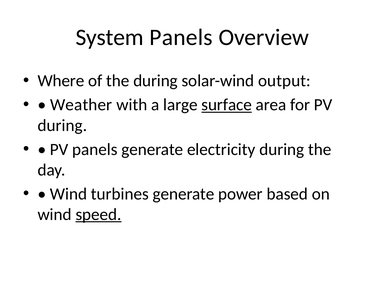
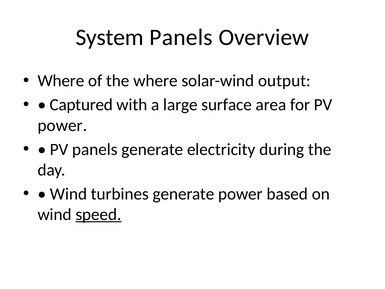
the during: during -> where (155, 81)
Weather: Weather -> Captured (81, 105)
surface underline: present -> none (227, 105)
during: during -> power (62, 125)
